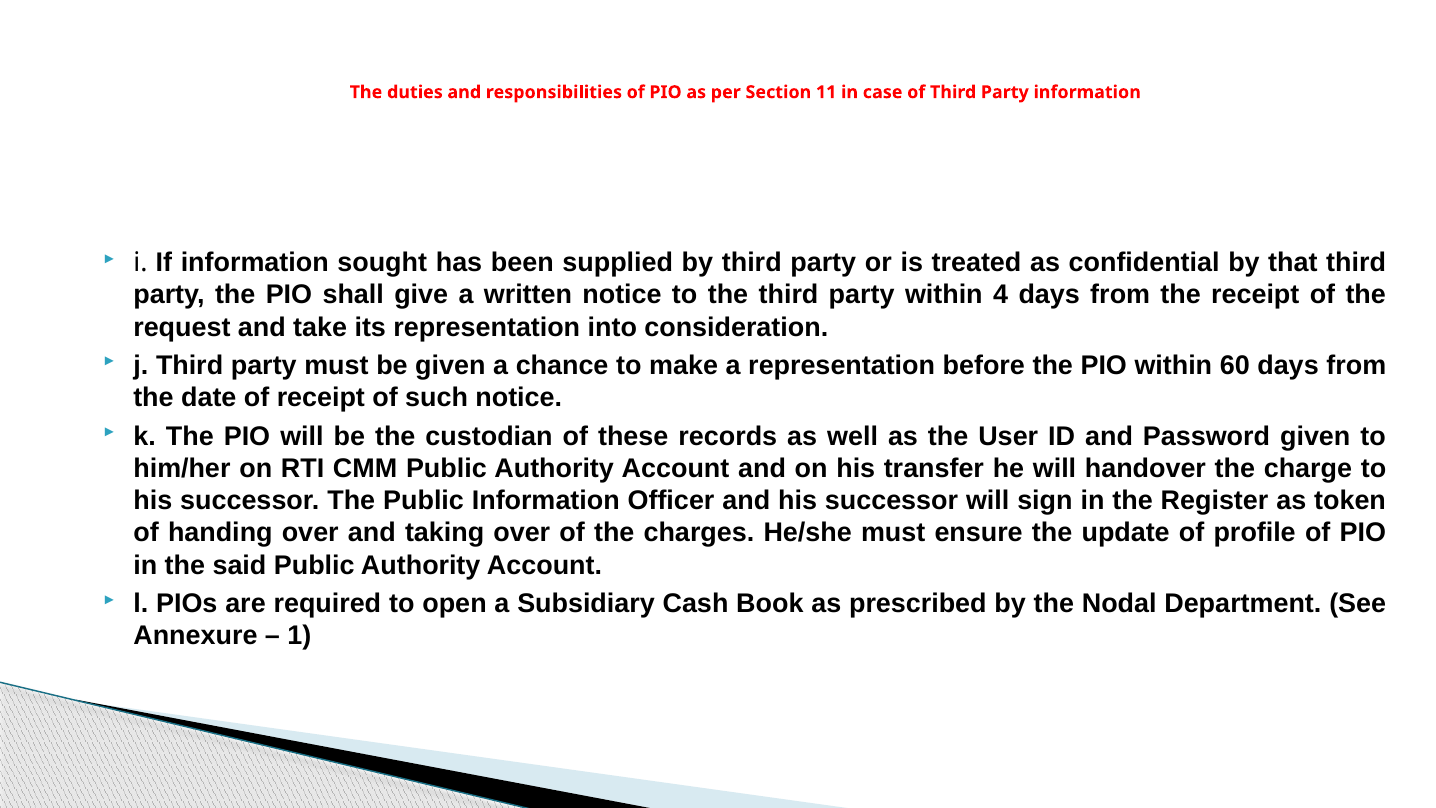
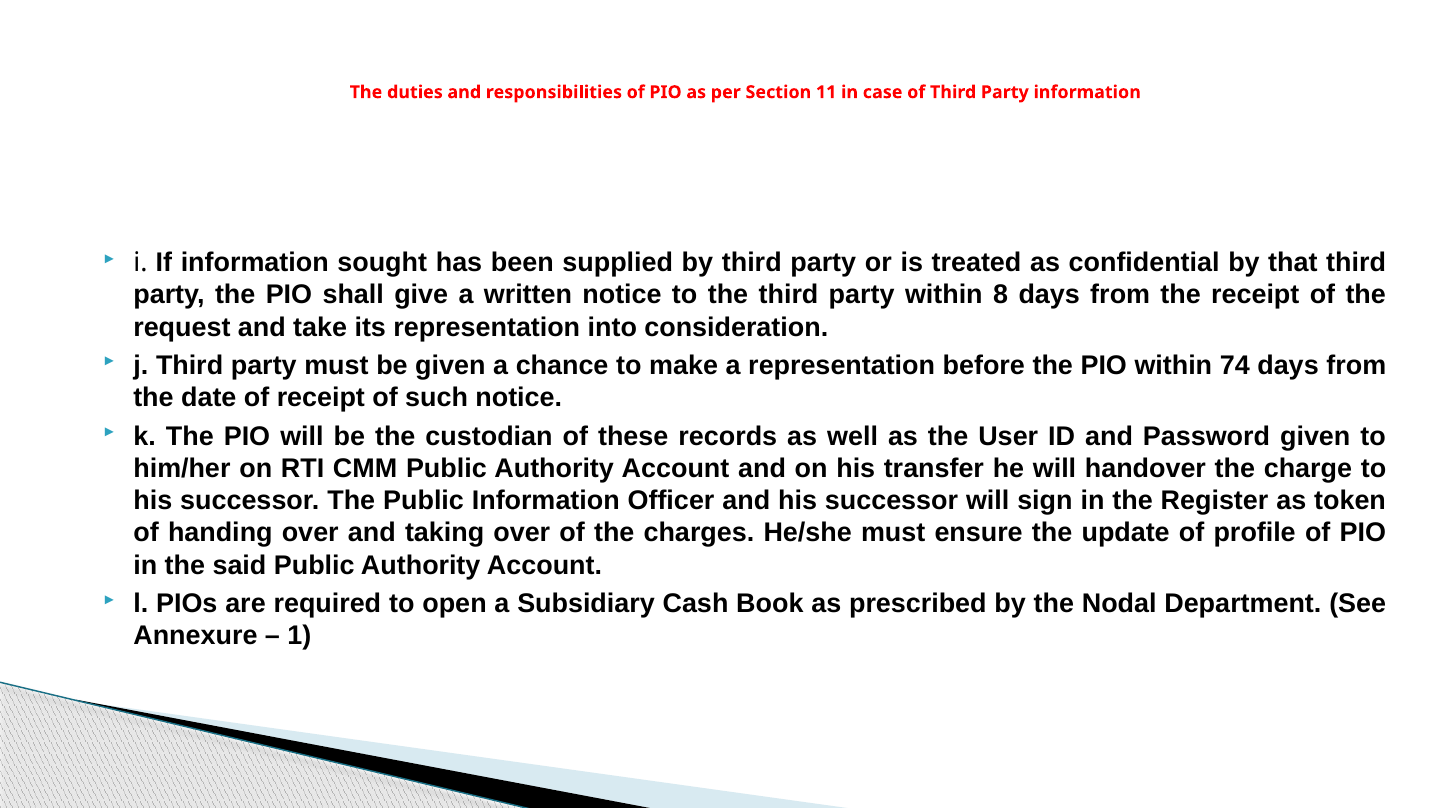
4: 4 -> 8 (1001, 295)
60: 60 -> 74 (1235, 365)
